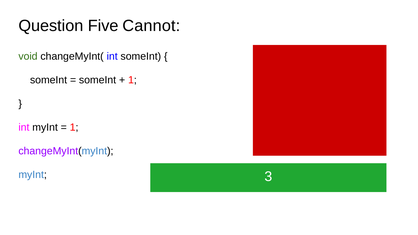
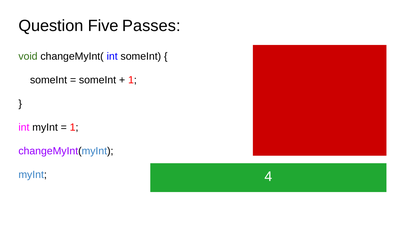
Cannot: Cannot -> Passes (151, 26)
3: 3 -> 4 (268, 177)
